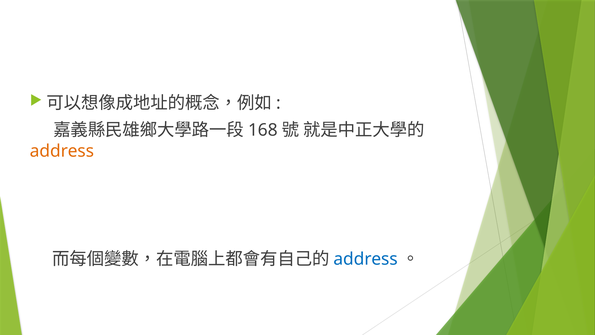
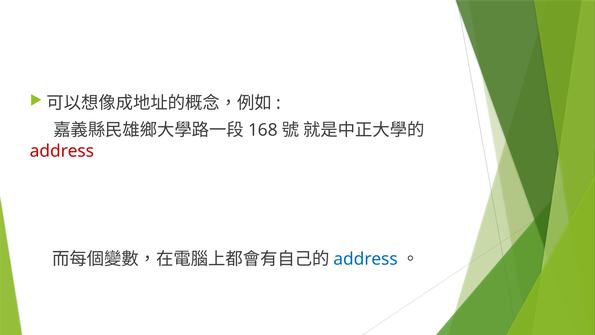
address colour: orange -> red (62, 151)
